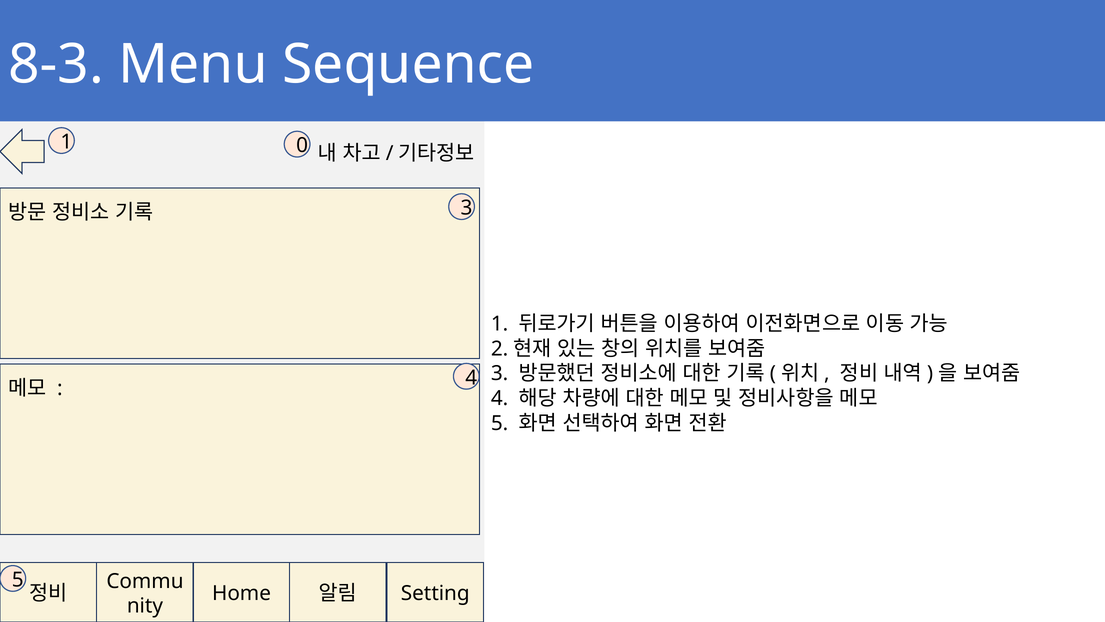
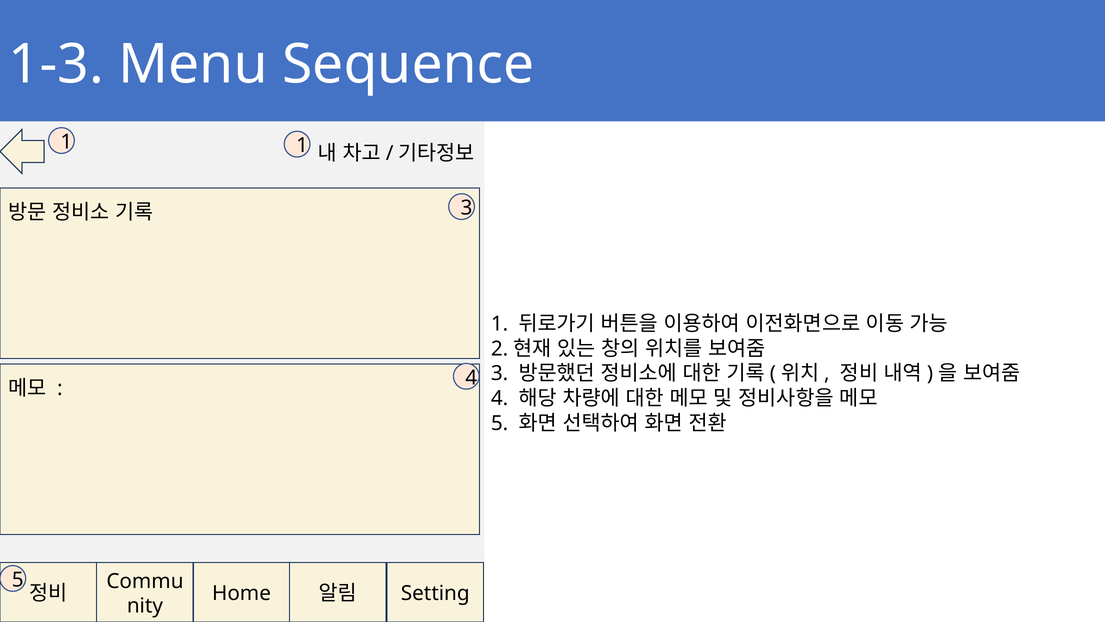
8-3: 8-3 -> 1-3 (56, 64)
1 0: 0 -> 1 (302, 145)
